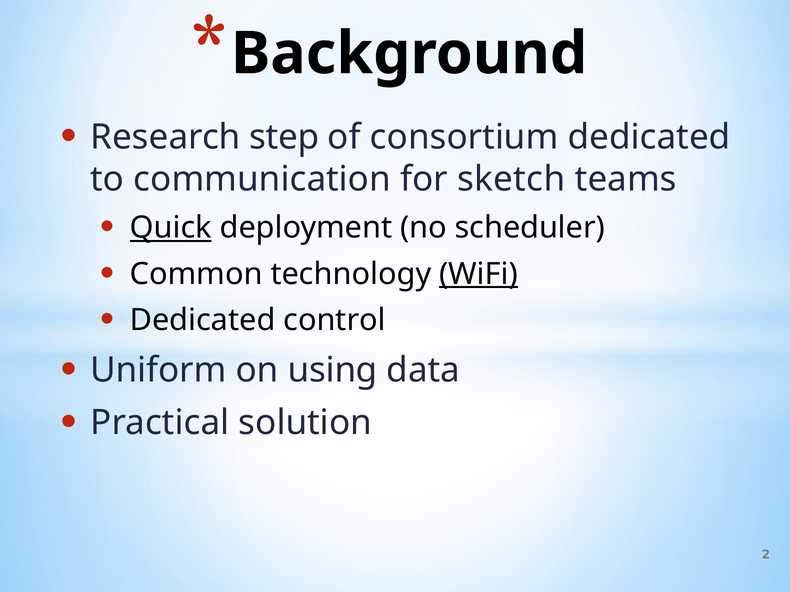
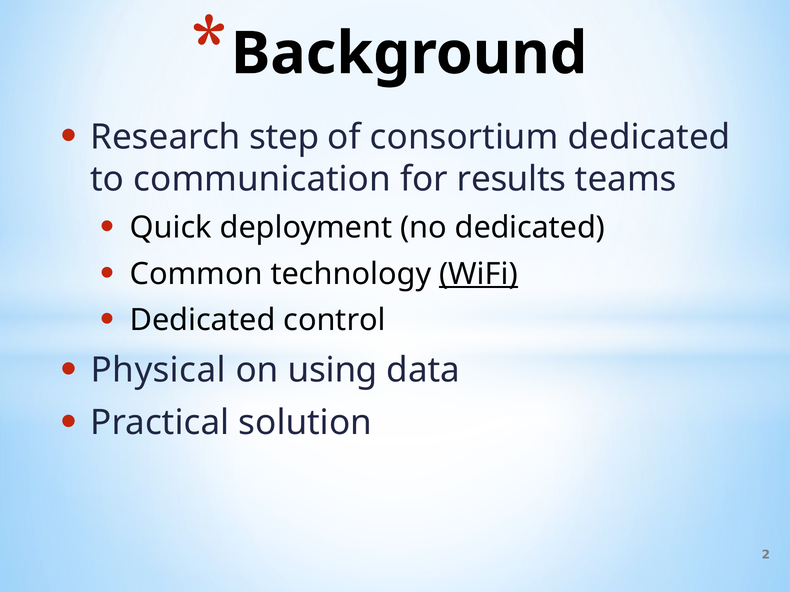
sketch: sketch -> results (512, 179)
Quick underline: present -> none (171, 228)
no scheduler: scheduler -> dedicated (530, 228)
Uniform: Uniform -> Physical (158, 371)
